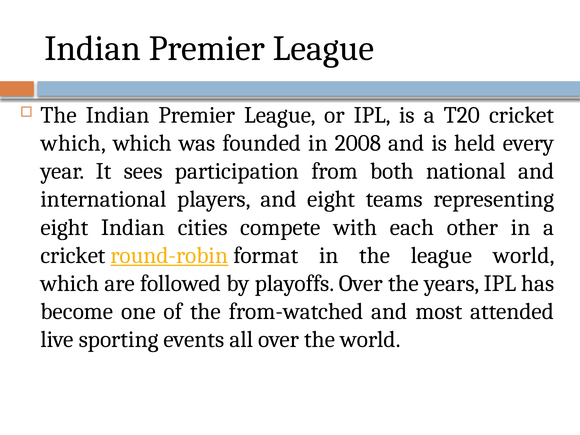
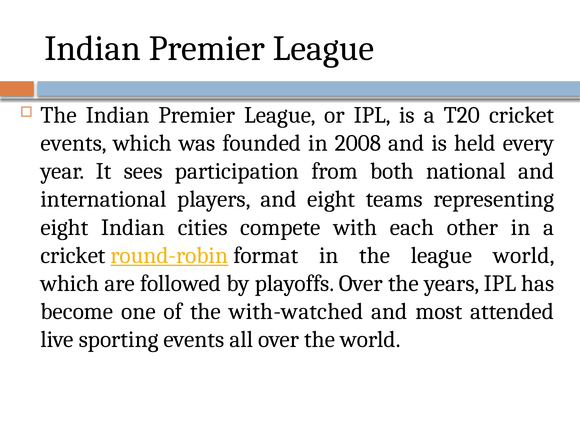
which: which -> events (74, 143)
from-watched: from-watched -> with-watched (296, 311)
